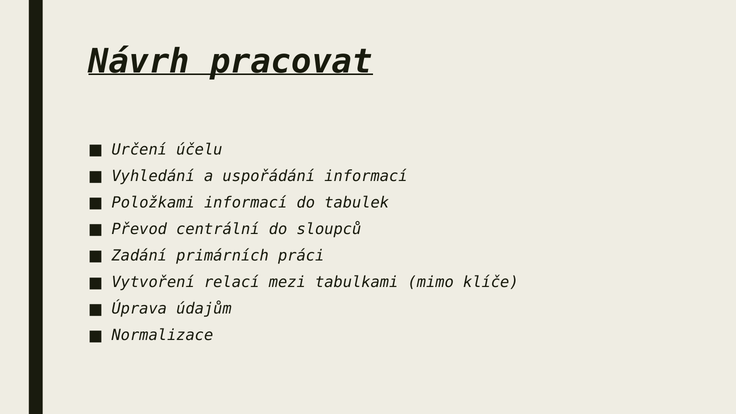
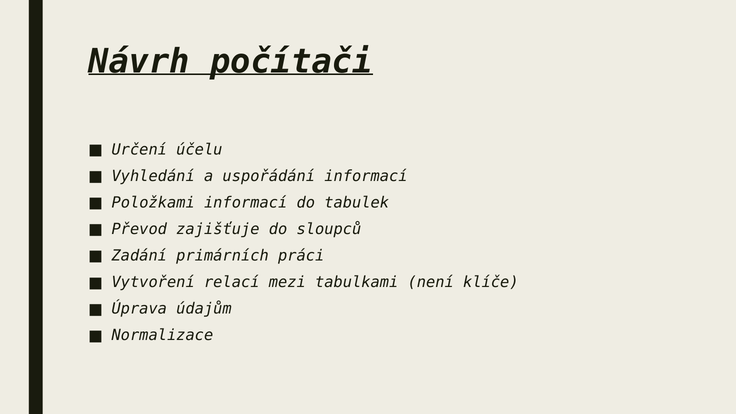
pracovat: pracovat -> počítači (291, 62)
centrální: centrální -> zajišťuje (218, 229)
mimo: mimo -> není (431, 282)
